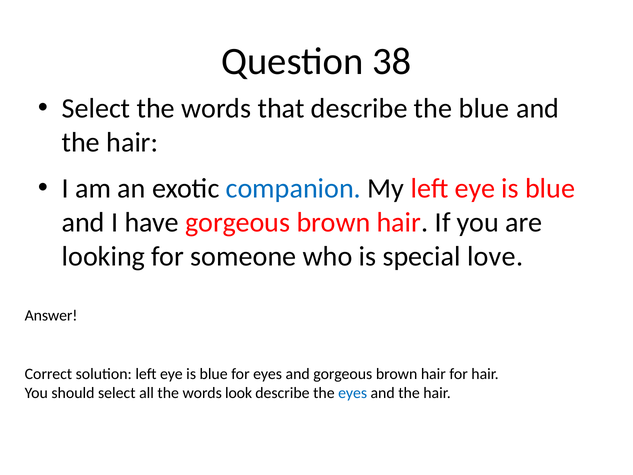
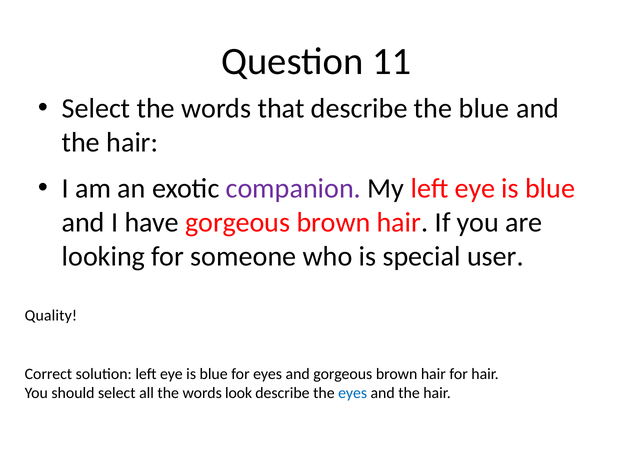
38: 38 -> 11 (392, 61)
companion colour: blue -> purple (293, 189)
love: love -> user (495, 256)
Answer: Answer -> Quality (51, 315)
